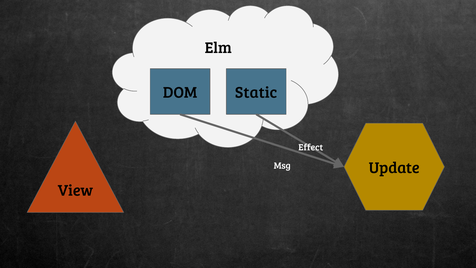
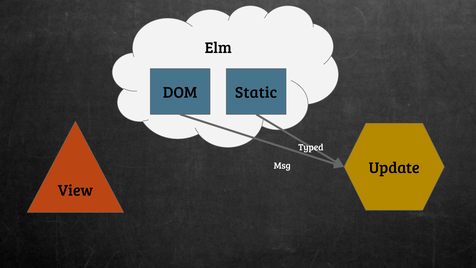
Effect: Effect -> Typed (311, 147)
